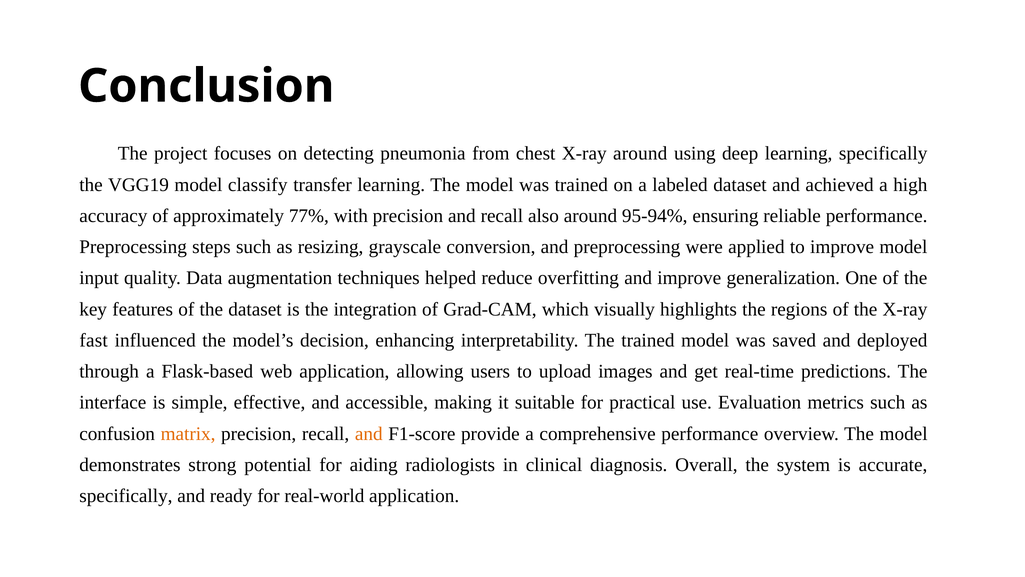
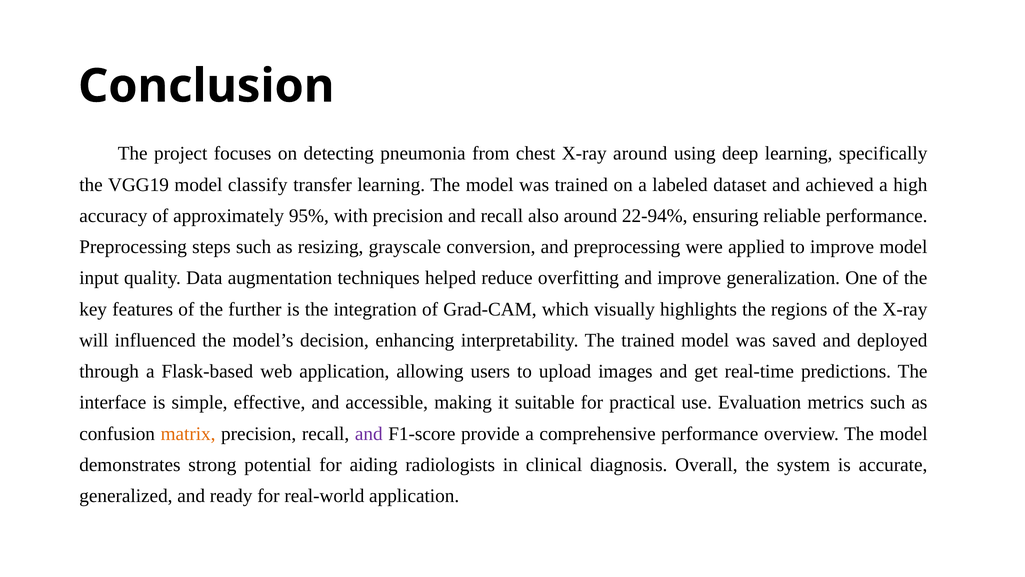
77%: 77% -> 95% (309, 216)
95-94%: 95-94% -> 22-94% (655, 216)
the dataset: dataset -> further (255, 309)
fast: fast -> will (94, 340)
and colour: orange -> purple (369, 433)
specifically: specifically -> generalized (126, 496)
